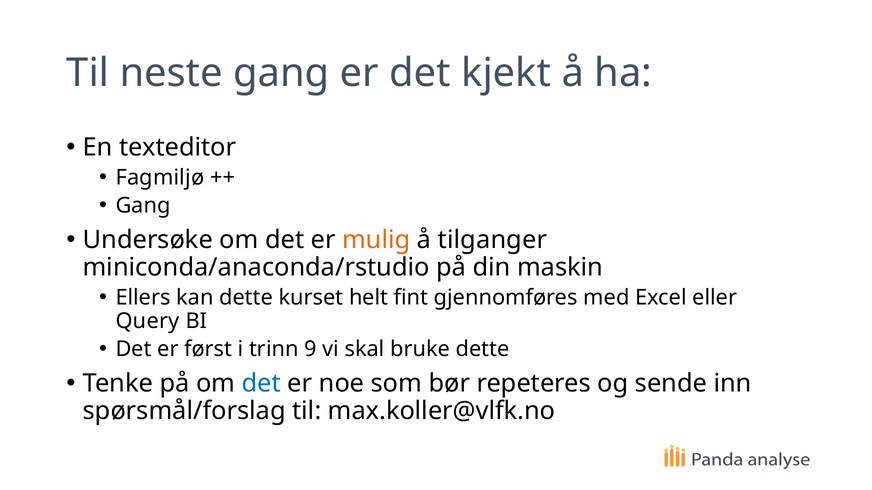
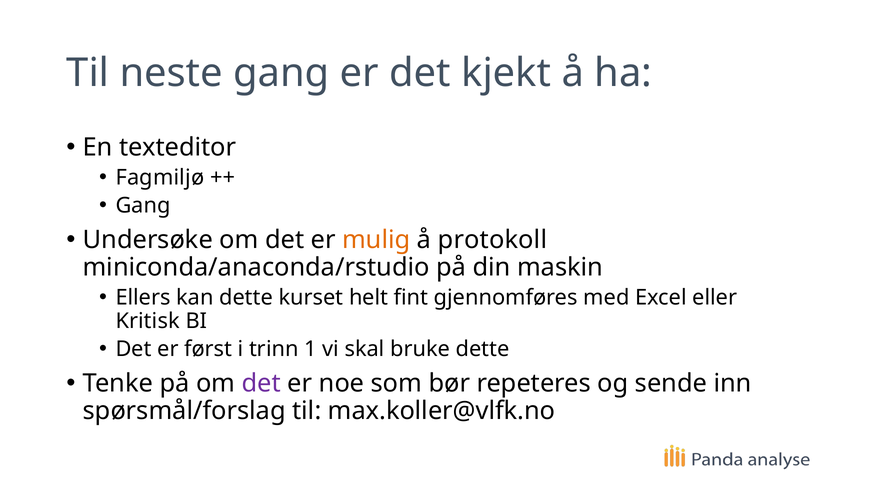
tilganger: tilganger -> protokoll (492, 240)
Query: Query -> Kritisk (148, 321)
9: 9 -> 1 (310, 349)
det colour: blue -> purple (261, 384)
